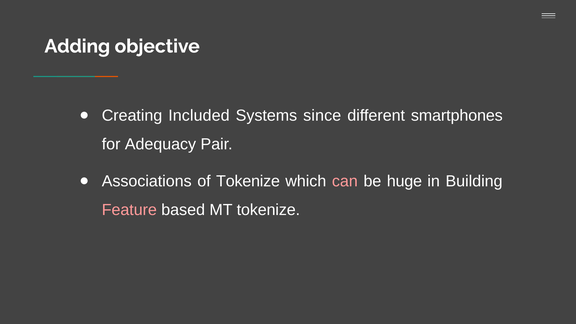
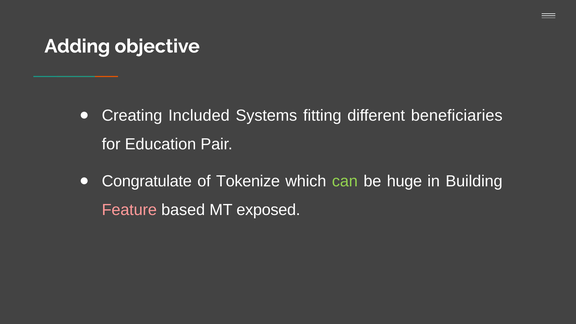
since: since -> fitting (322, 116)
smartphones: smartphones -> beneficiaries (457, 116)
Adequacy: Adequacy -> Education (160, 144)
Associations: Associations -> Congratulate (147, 181)
can colour: pink -> light green (345, 181)
MT tokenize: tokenize -> exposed (268, 210)
